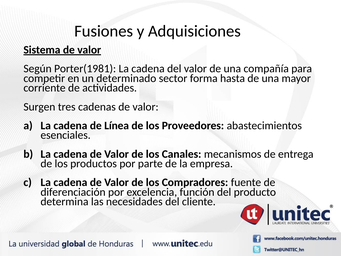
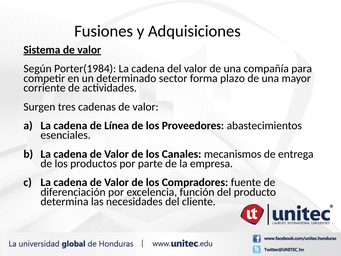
Porter(1981: Porter(1981 -> Porter(1984 (85, 69)
hasta: hasta -> plazo (233, 78)
